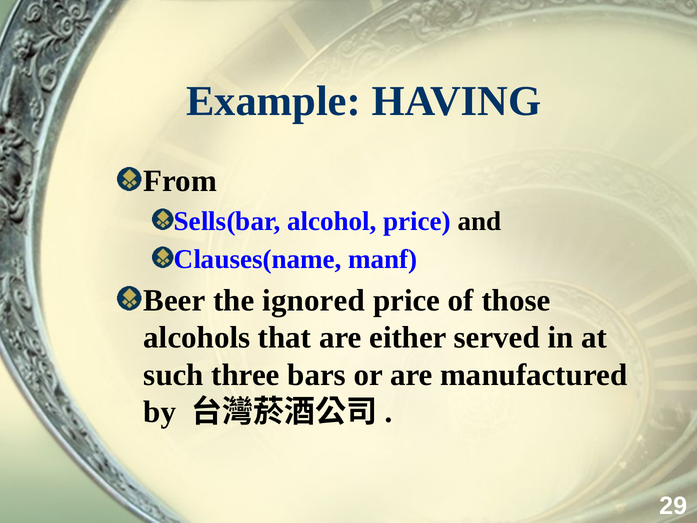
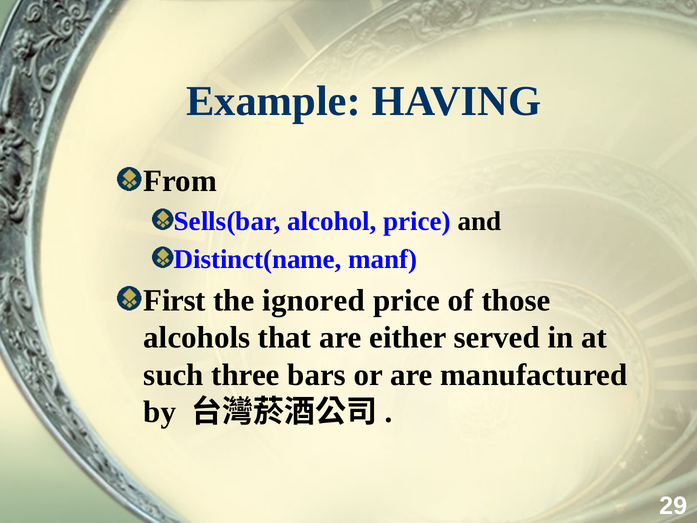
Clauses(name: Clauses(name -> Distinct(name (258, 259)
Beer: Beer -> First (175, 300)
